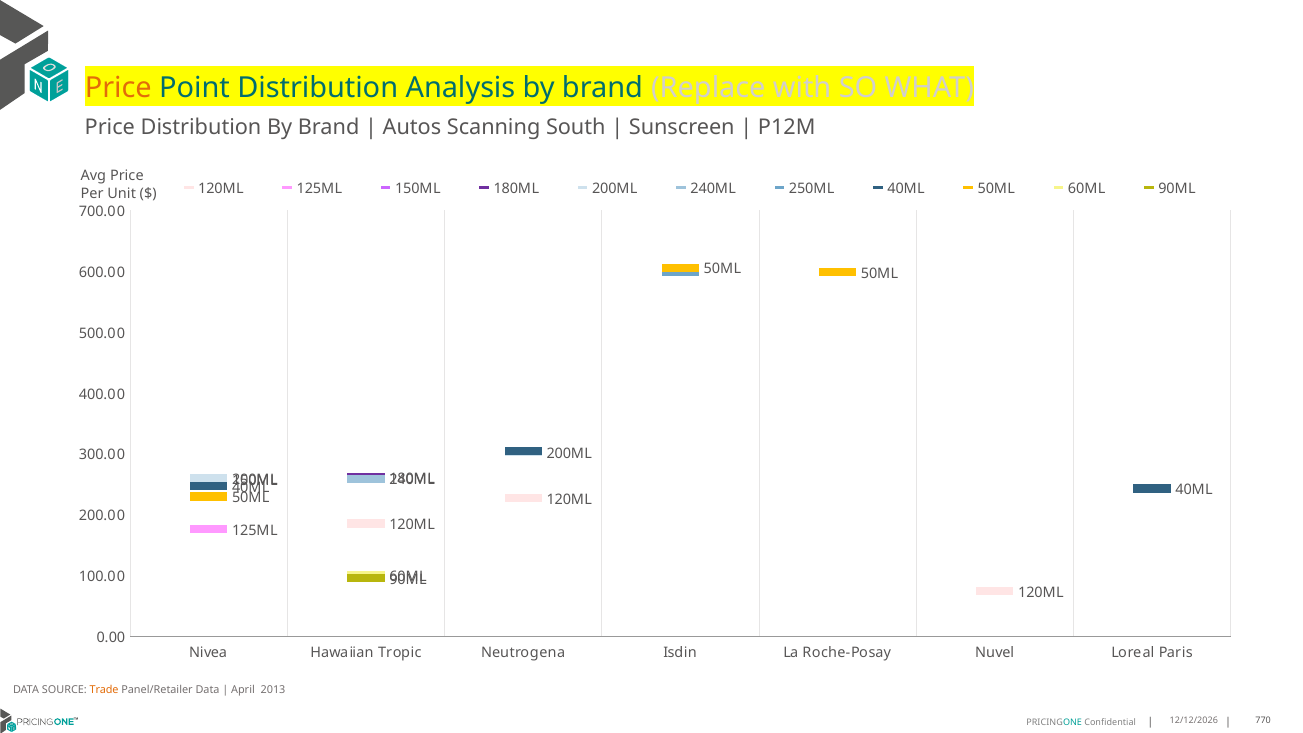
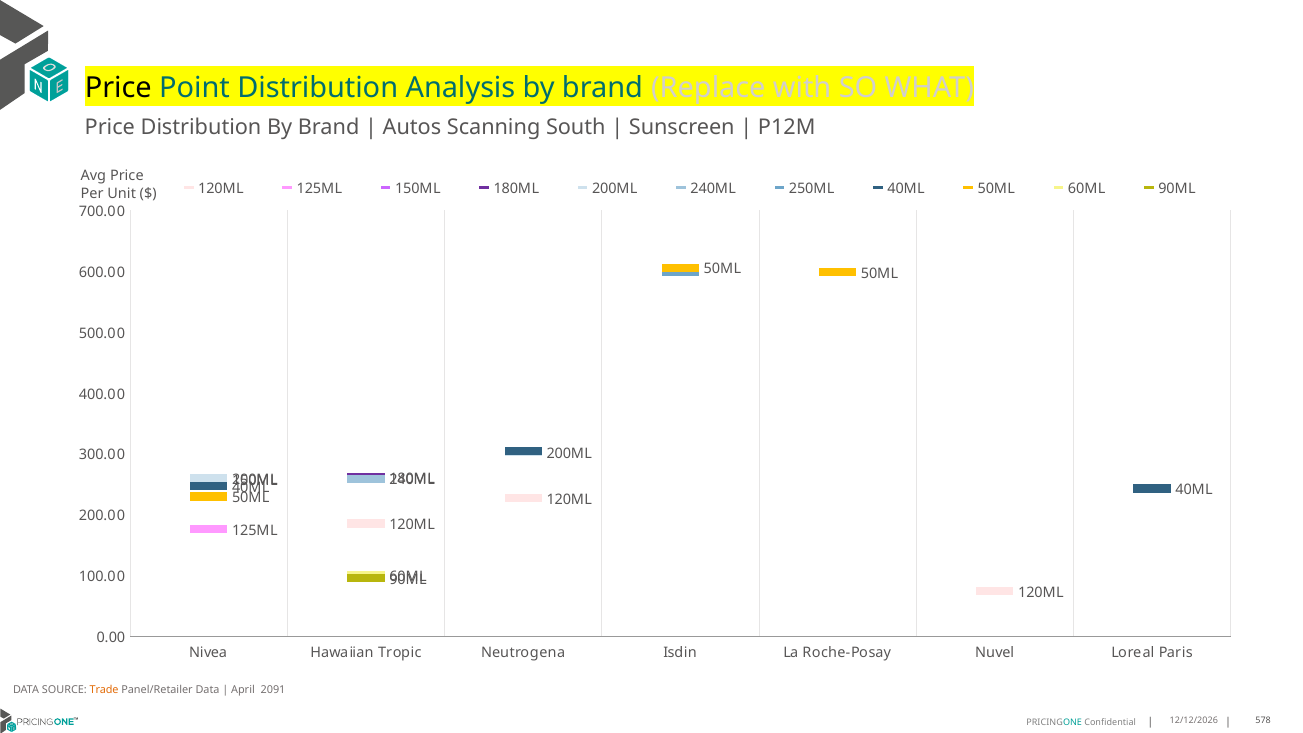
Price colour: orange -> black (118, 88)
2013: 2013 -> 2091 (273, 690)
770: 770 -> 578 (1263, 721)
